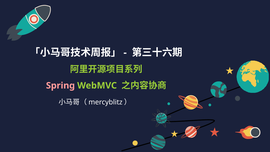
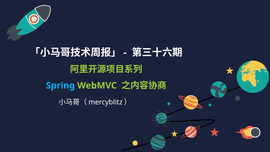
Spring colour: pink -> light blue (60, 85)
